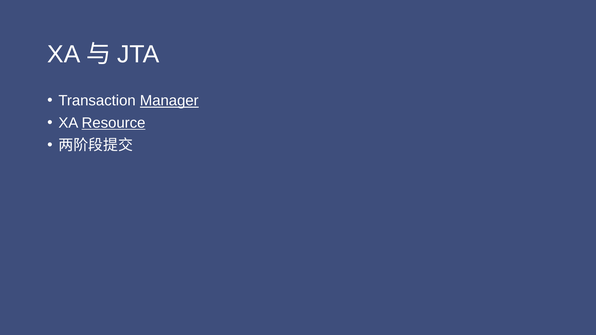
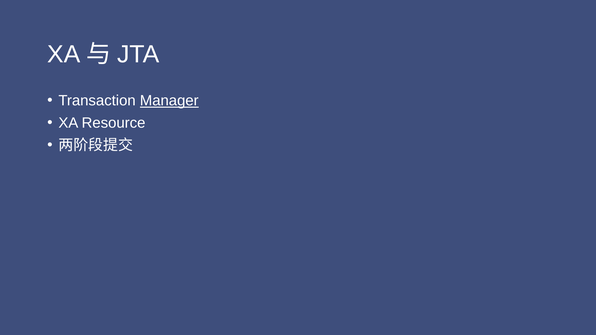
Resource underline: present -> none (114, 123)
